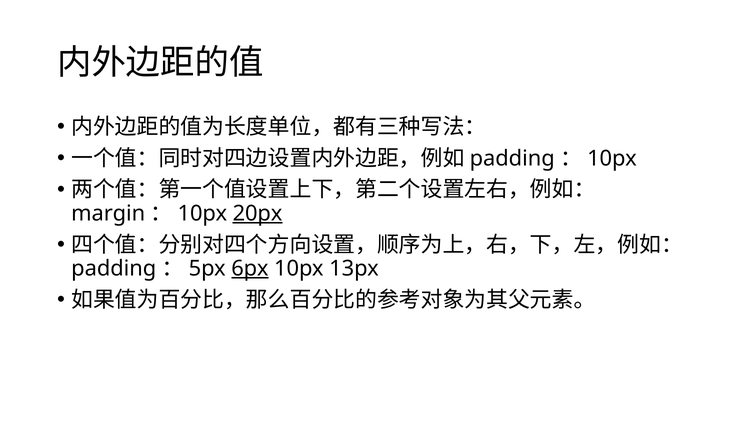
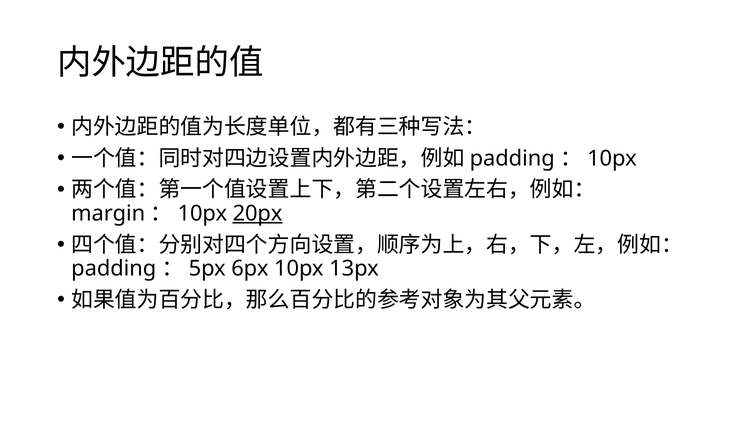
6px underline: present -> none (250, 268)
